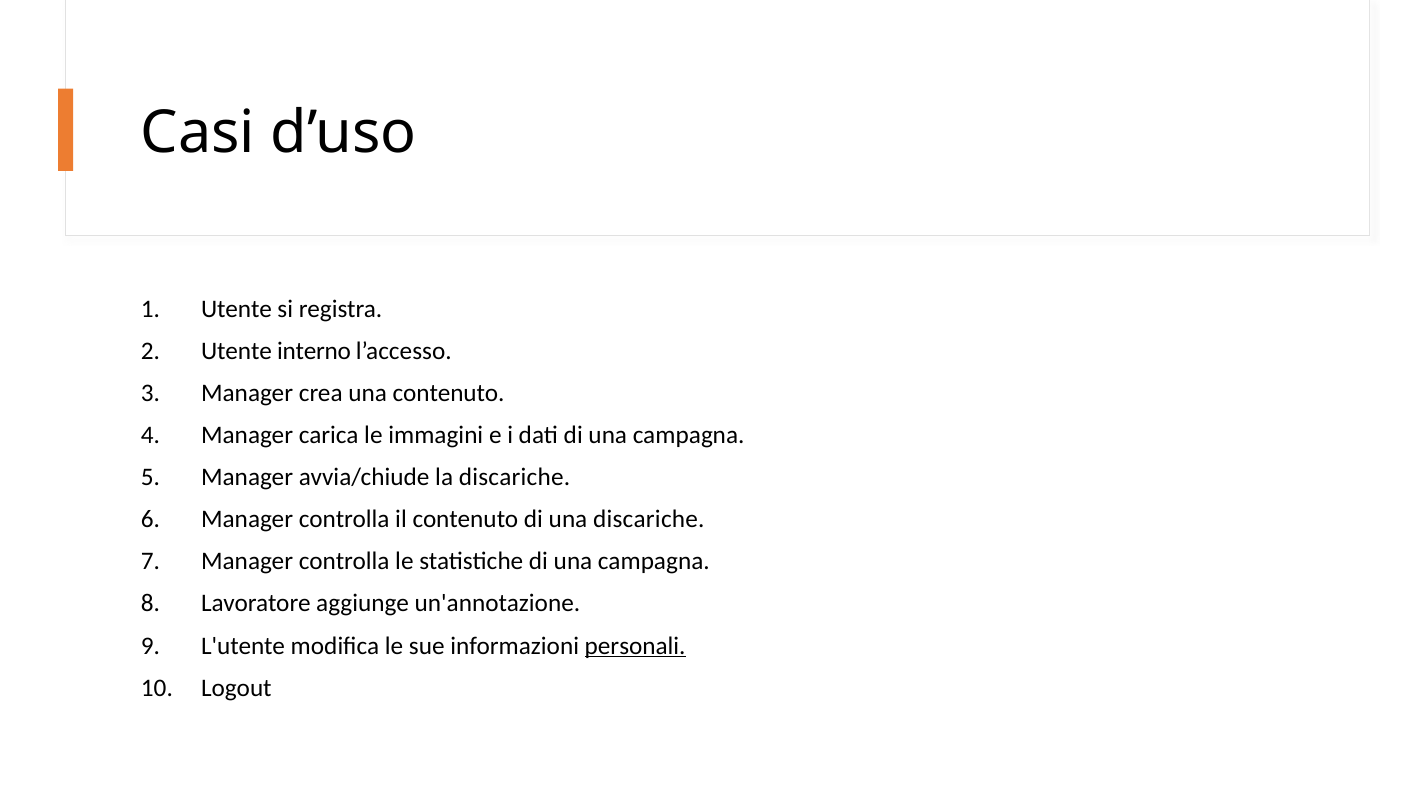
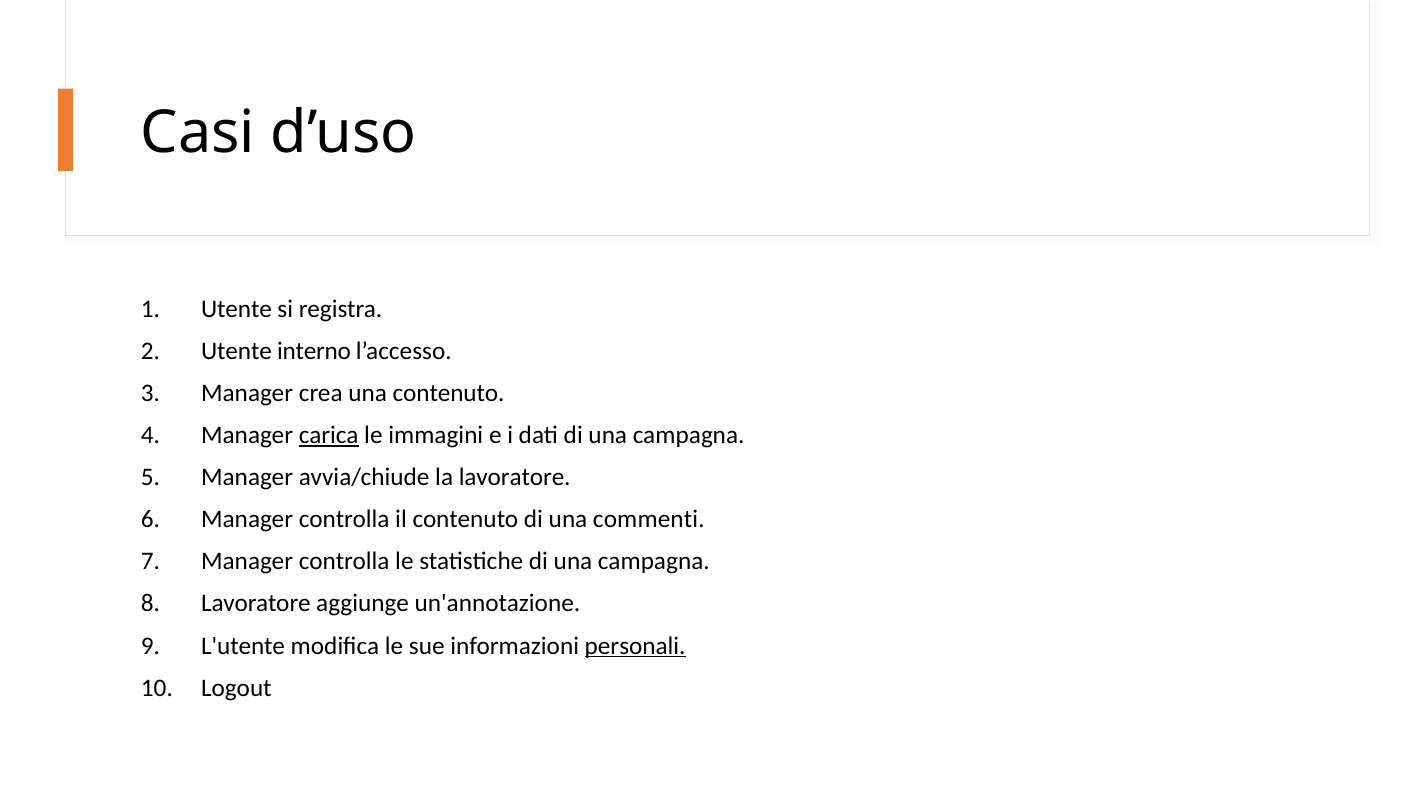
carica underline: none -> present (329, 435)
la discariche: discariche -> lavoratore (515, 477)
una discariche: discariche -> commenti (649, 519)
